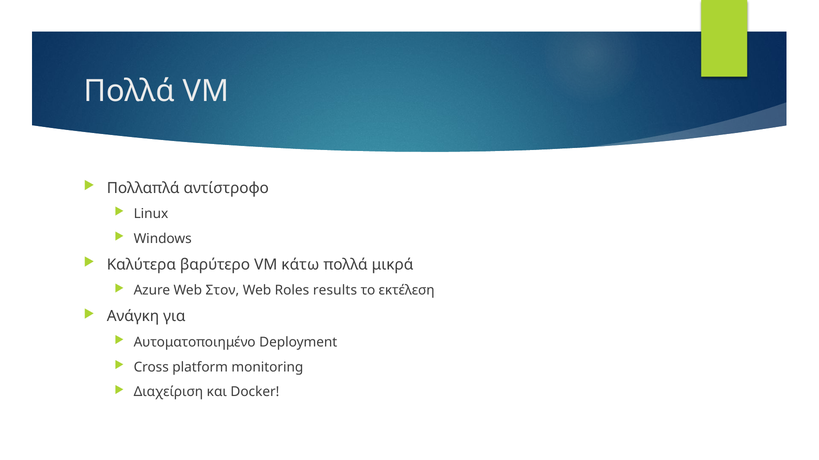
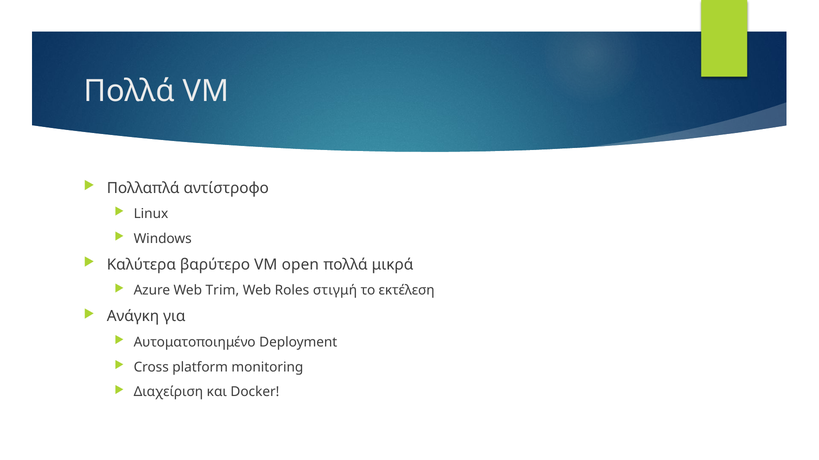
κάτω: κάτω -> open (300, 265)
Στον: Στον -> Trim (222, 291)
results: results -> στιγμή (335, 291)
